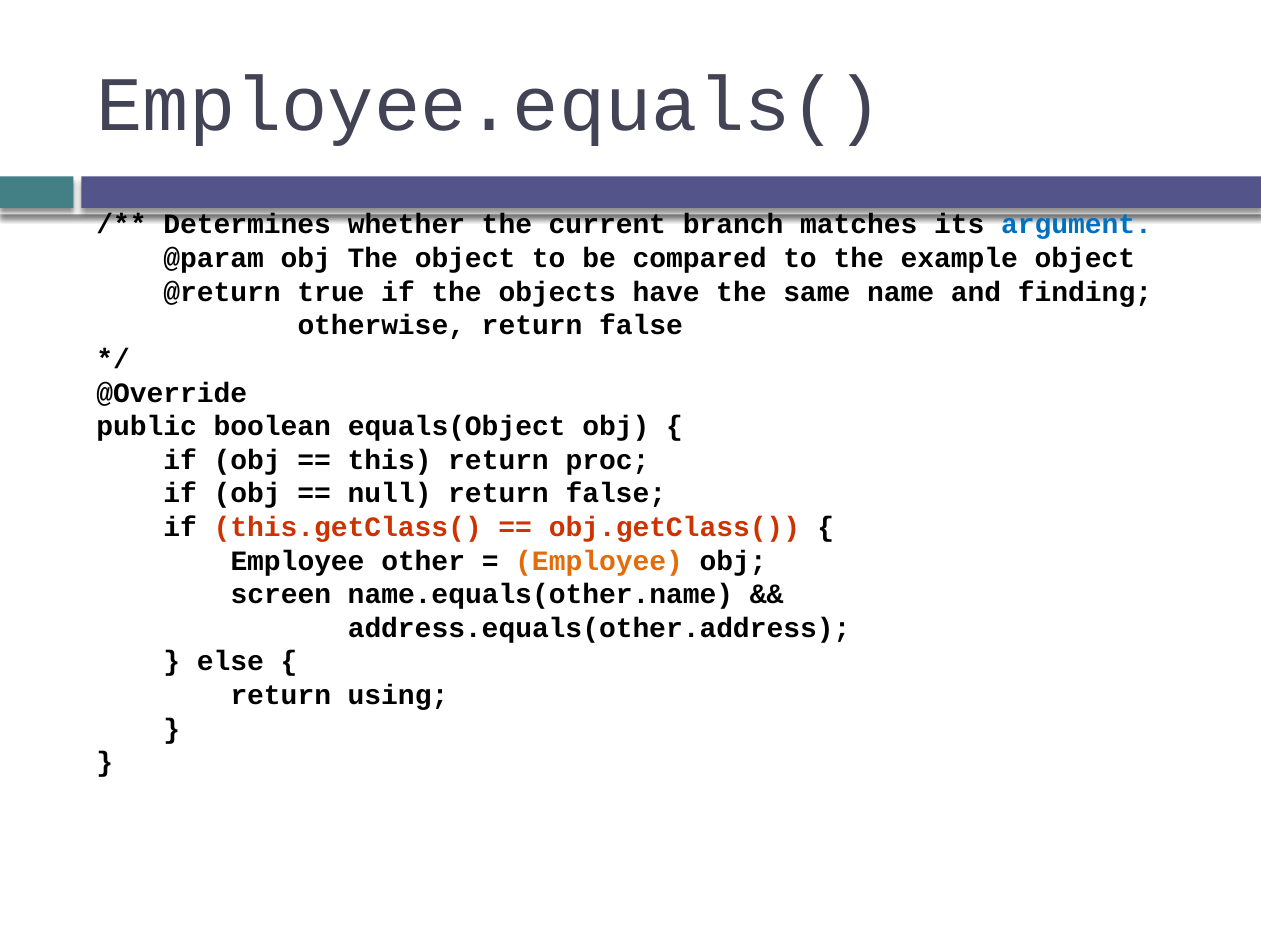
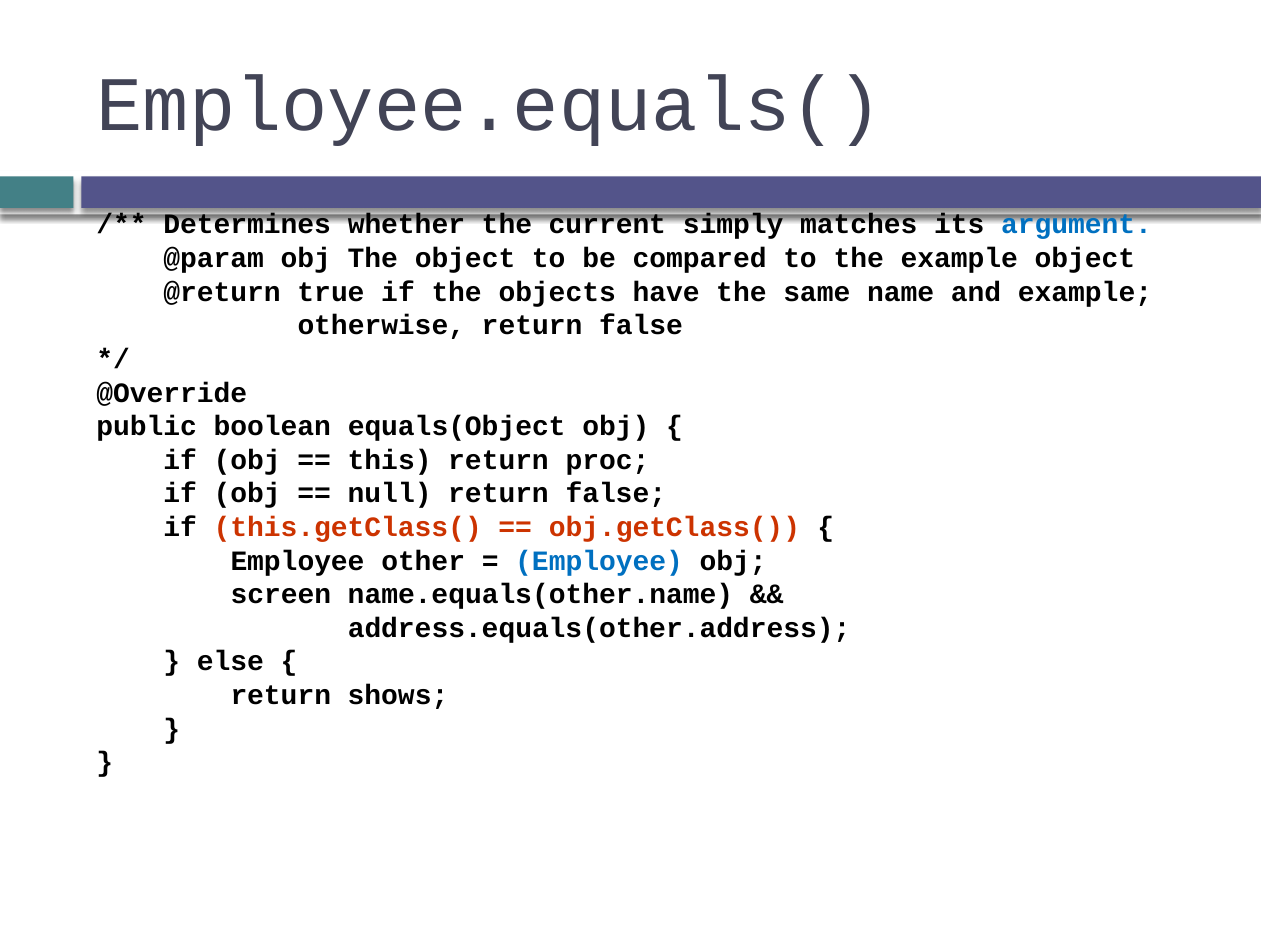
branch: branch -> simply (733, 225)
and finding: finding -> example (1085, 292)
Employee colour: orange -> blue (599, 561)
using: using -> shows (398, 695)
